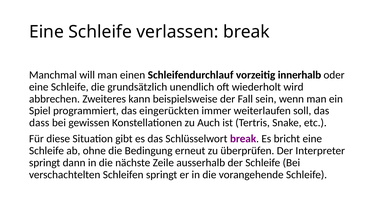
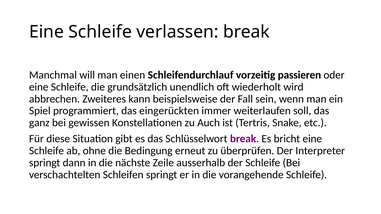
innerhalb: innerhalb -> passieren (299, 75)
dass: dass -> ganz (39, 123)
